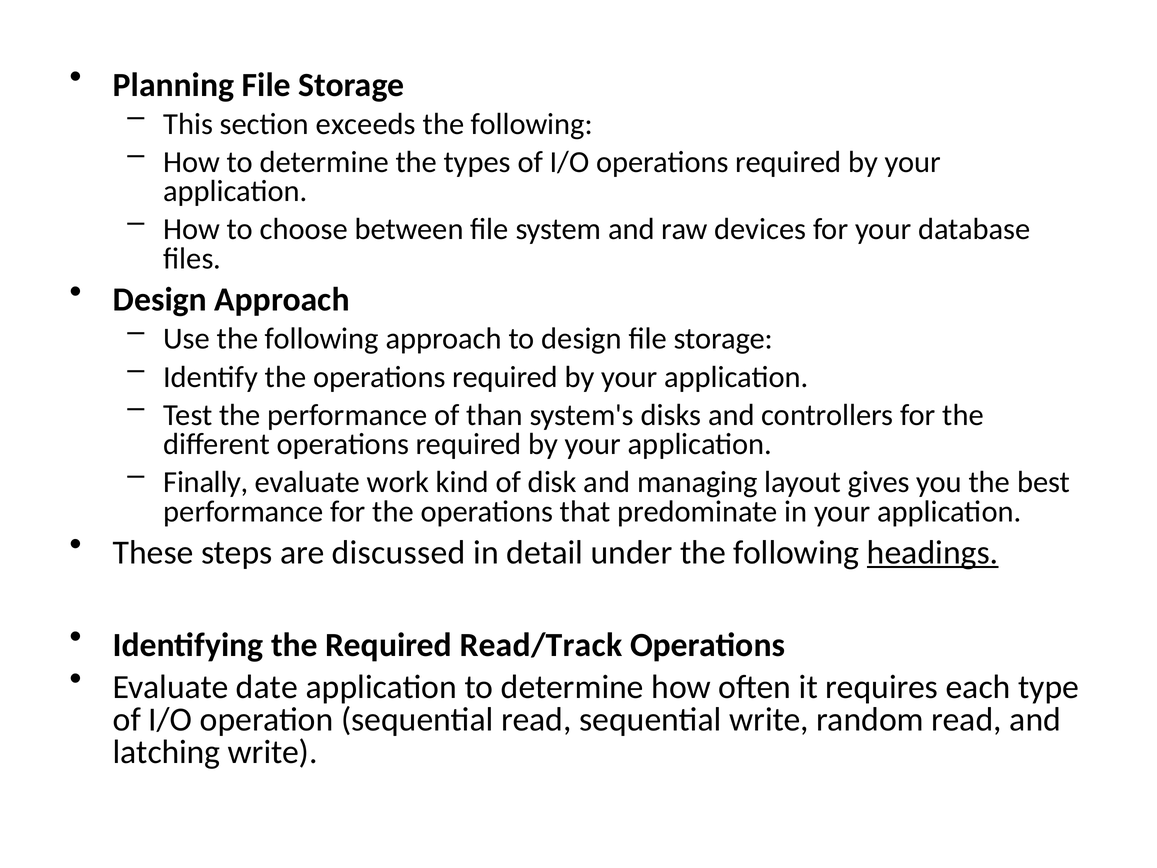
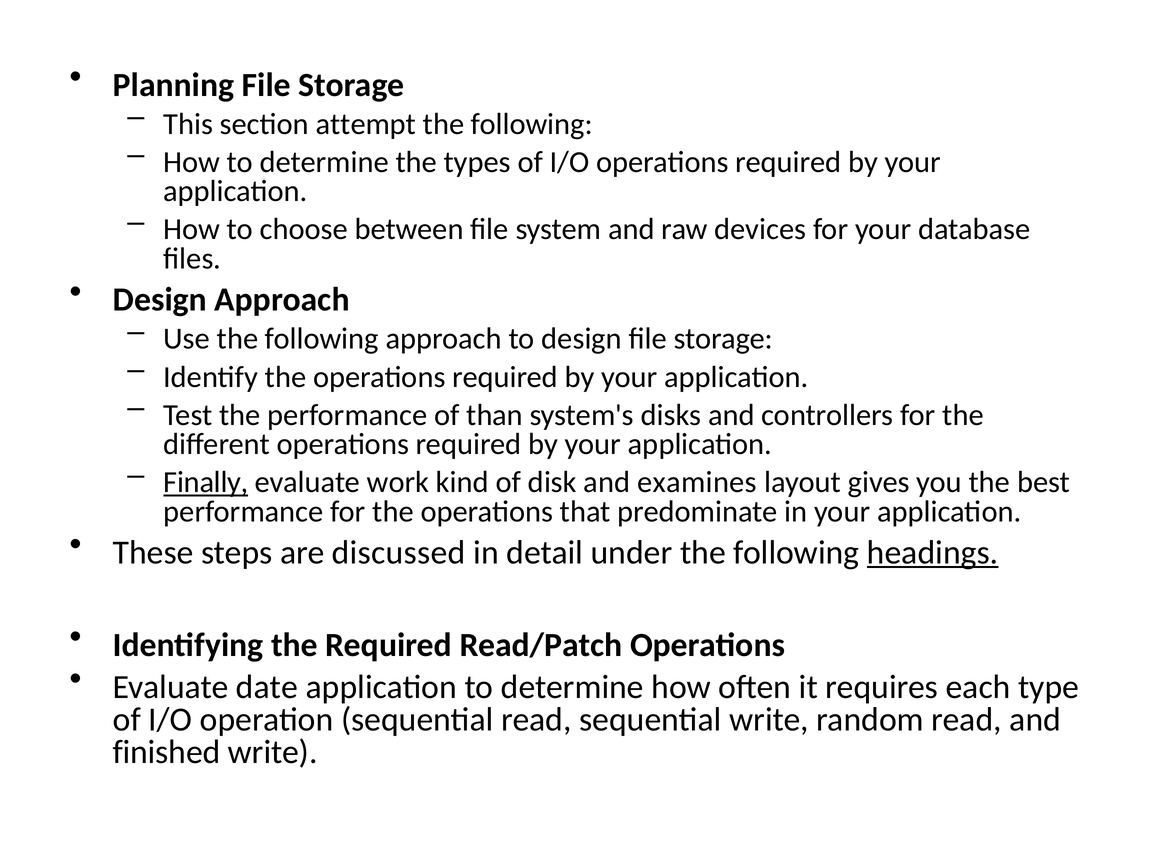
exceeds: exceeds -> attempt (366, 124)
Finally underline: none -> present (206, 482)
managing: managing -> examines (697, 482)
Read/Track: Read/Track -> Read/Patch (541, 645)
latching: latching -> finished (167, 752)
